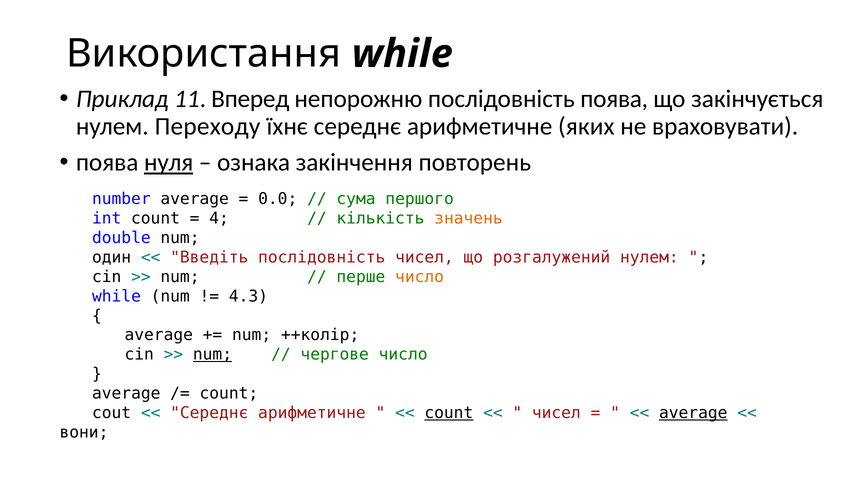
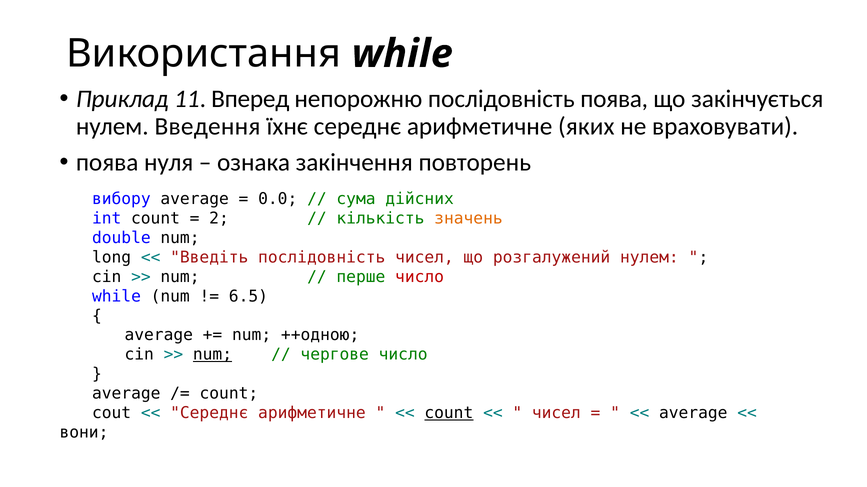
Переходу: Переходу -> Введення (208, 127)
нуля underline: present -> none (169, 163)
number: number -> вибору (121, 199)
першого: першого -> дійсних (420, 199)
4: 4 -> 2 (219, 219)
один: один -> long (112, 258)
число colour: orange -> red (420, 277)
4.3: 4.3 -> 6.5 (248, 297)
++колір: ++колір -> ++одною (320, 336)
average underline: present -> none (693, 414)
